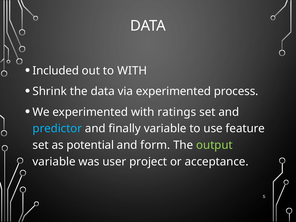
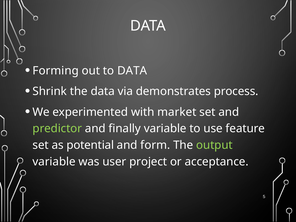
Included: Included -> Forming (56, 71)
to WITH: WITH -> DATA (132, 71)
via experimented: experimented -> demonstrates (173, 91)
ratings: ratings -> market (177, 112)
predictor colour: light blue -> light green (57, 129)
